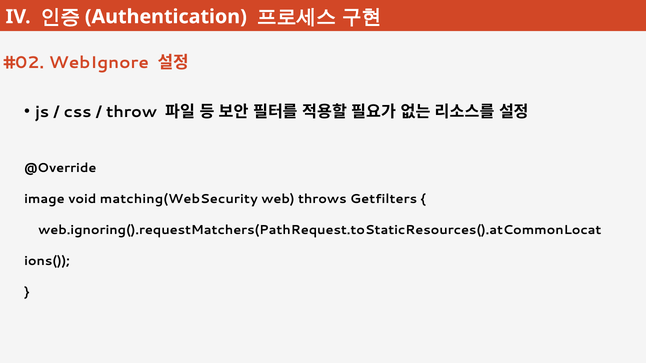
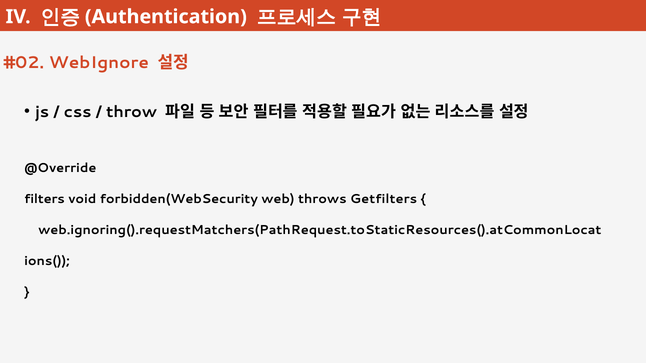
image: image -> filters (44, 199)
matching(WebSecurity: matching(WebSecurity -> forbidden(WebSecurity (179, 199)
